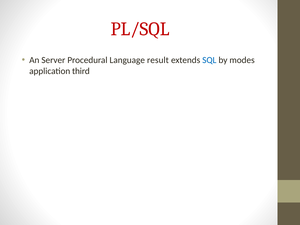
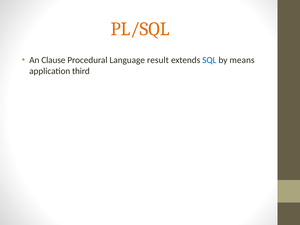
PL/SQL colour: red -> orange (140, 29)
Server: Server -> Clause (53, 60)
modes: modes -> means (242, 60)
